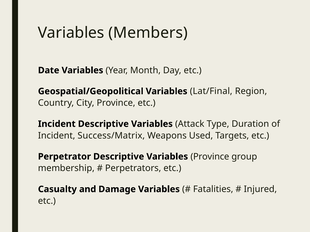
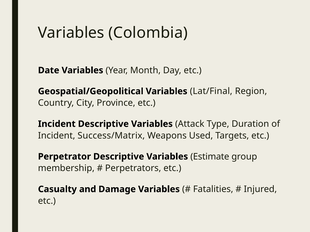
Members: Members -> Colombia (148, 33)
Variables Province: Province -> Estimate (210, 157)
